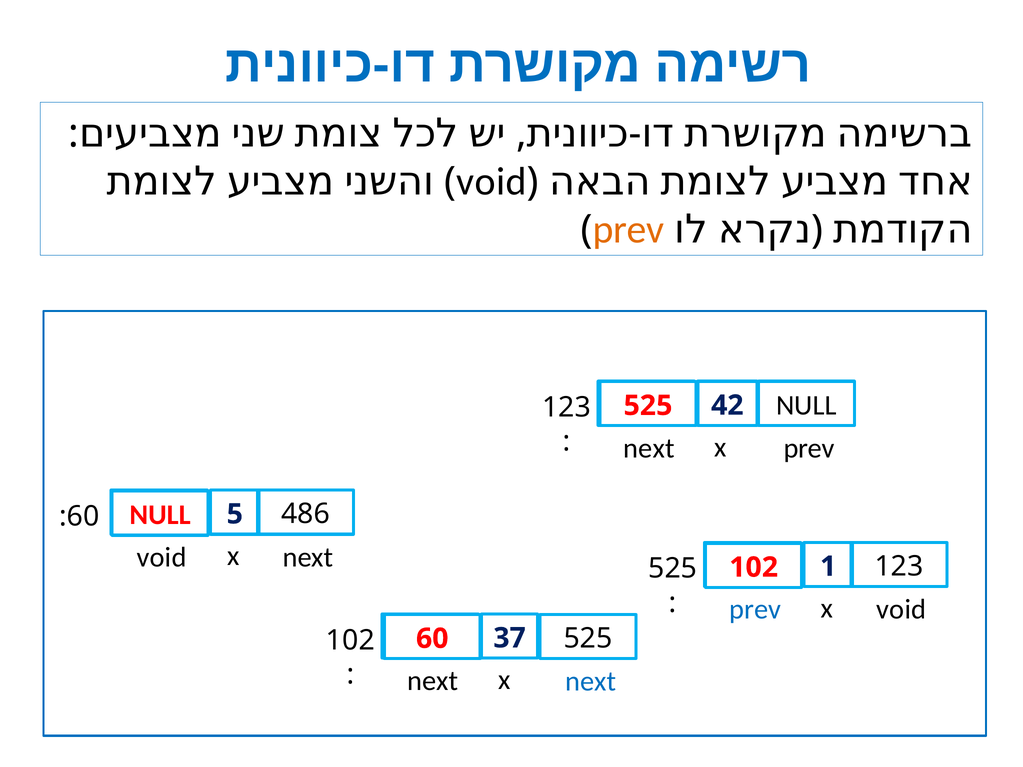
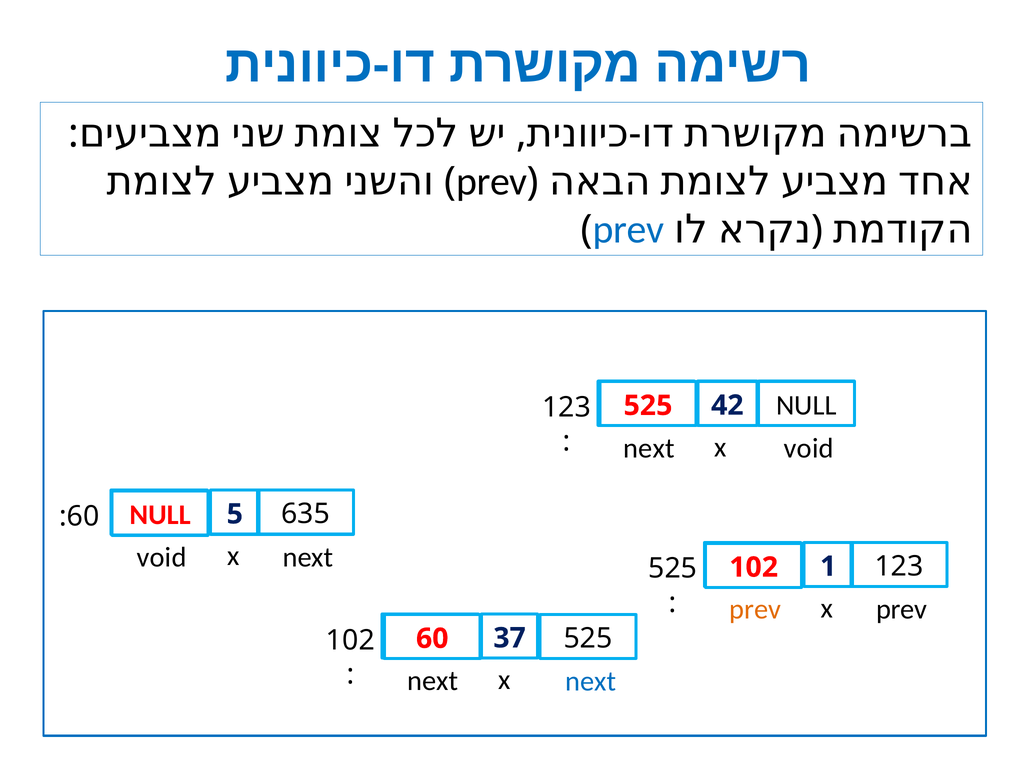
void: void -> prev (492, 182)
prev colour: orange -> blue (629, 229)
prev: prev -> void (809, 449)
486: 486 -> 635 (306, 514)
prev colour: blue -> orange (755, 610)
void: void -> prev (902, 610)
